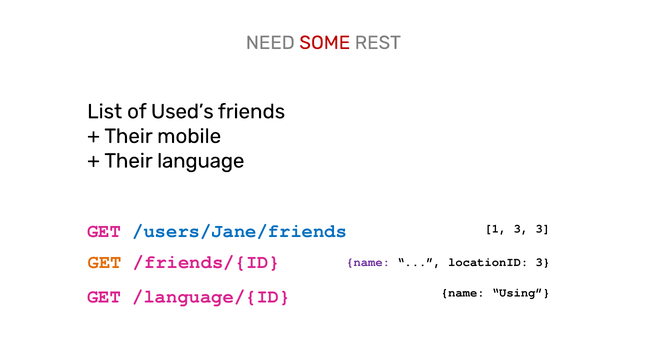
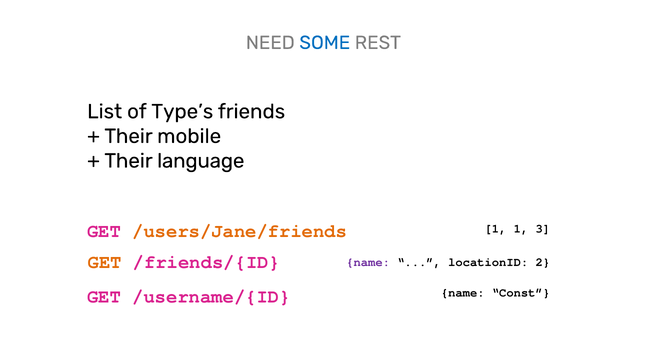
SOME colour: red -> blue (325, 43)
Used’s: Used’s -> Type’s (182, 111)
/users/Jane/friends colour: blue -> orange (240, 231)
1 3: 3 -> 1 (521, 229)
locationID 3: 3 -> 2 (543, 262)
/language/{ID: /language/{ID -> /username/{ID (211, 296)
Using: Using -> Const (521, 293)
